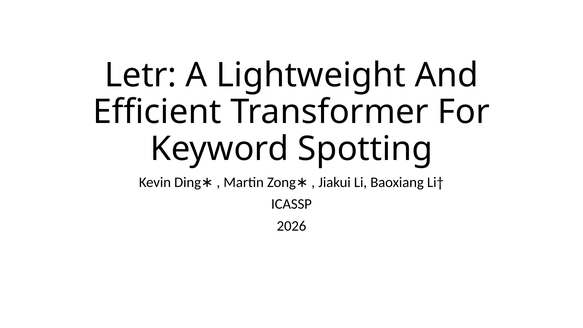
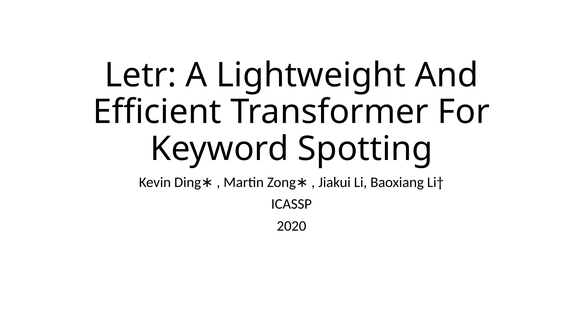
2026: 2026 -> 2020 (291, 226)
